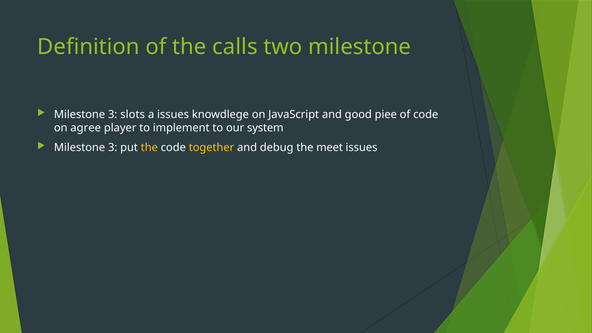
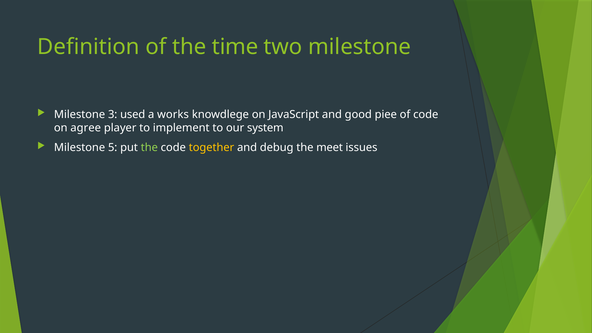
calls: calls -> time (235, 47)
slots: slots -> used (133, 115)
a issues: issues -> works (173, 115)
3: 3 -> 5 (113, 147)
the colour: yellow -> light green (149, 147)
